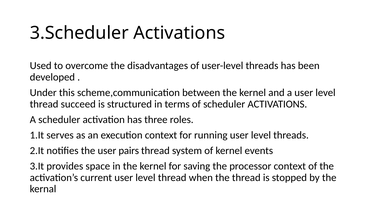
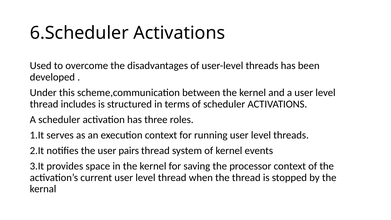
3.Scheduler: 3.Scheduler -> 6.Scheduler (79, 33)
succeed: succeed -> includes (78, 104)
